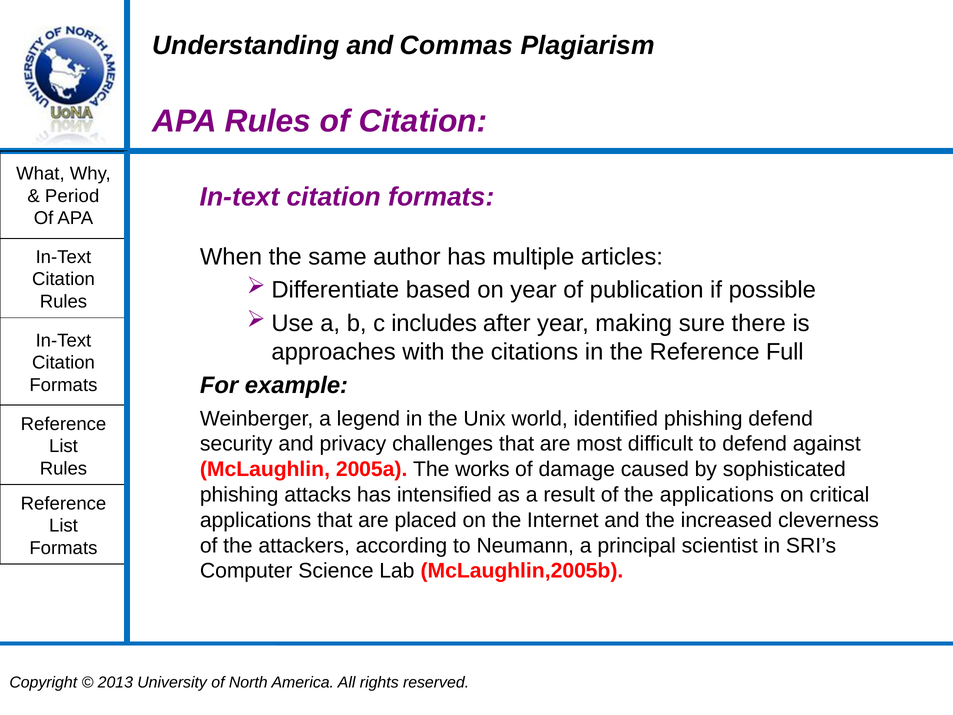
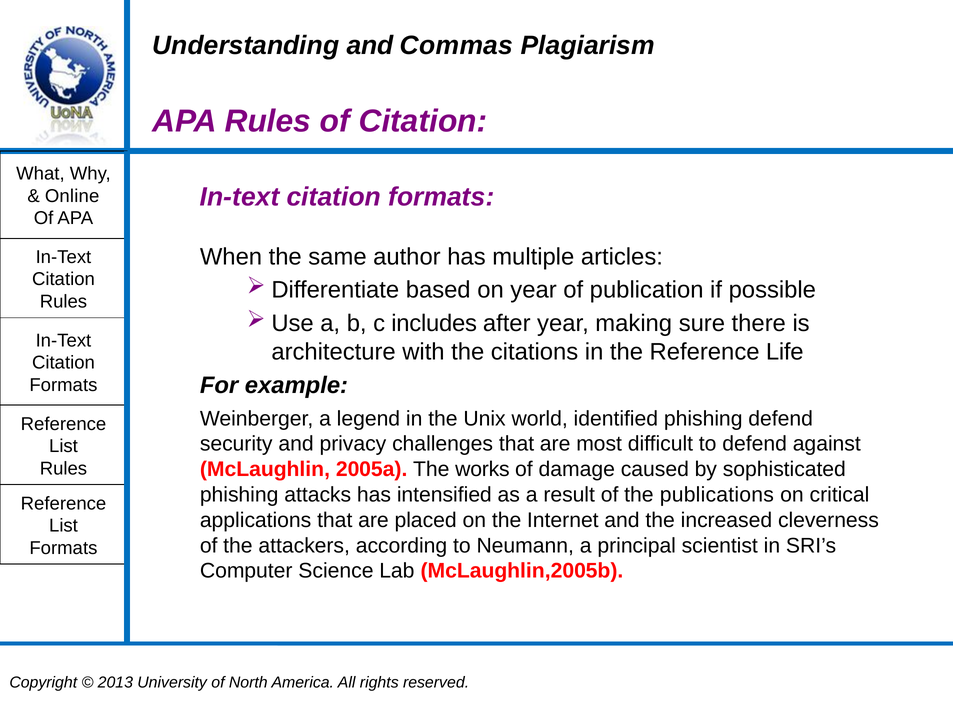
Period: Period -> Online (72, 196)
approaches: approaches -> architecture (334, 352)
Full: Full -> Life (785, 352)
the applications: applications -> publications (717, 495)
